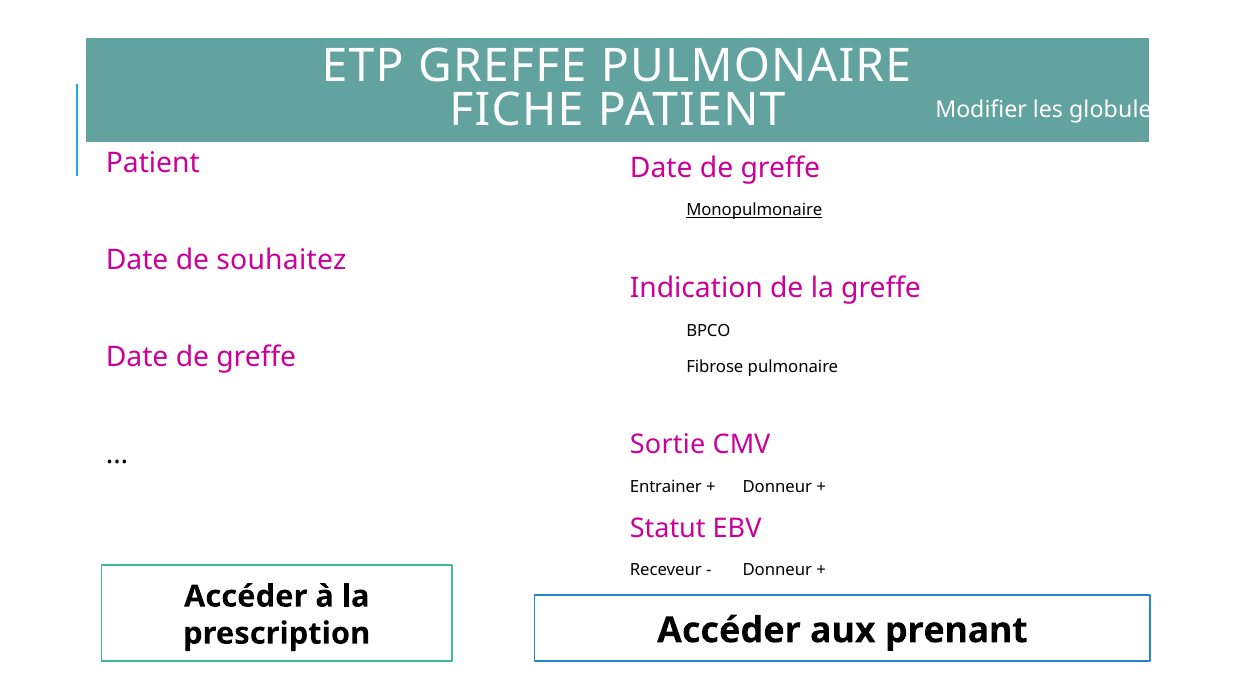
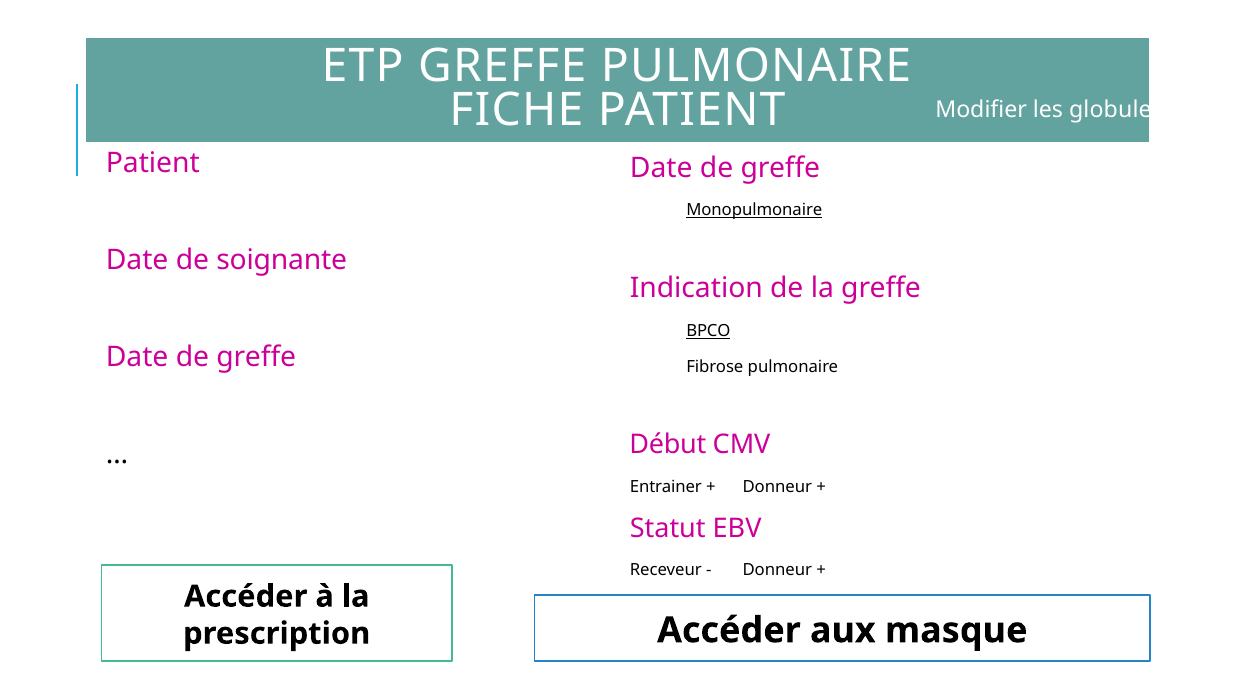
souhaitez: souhaitez -> soignante (282, 260)
BPCO underline: none -> present (708, 331)
Sortie: Sortie -> Début (668, 445)
prenant: prenant -> masque (956, 630)
